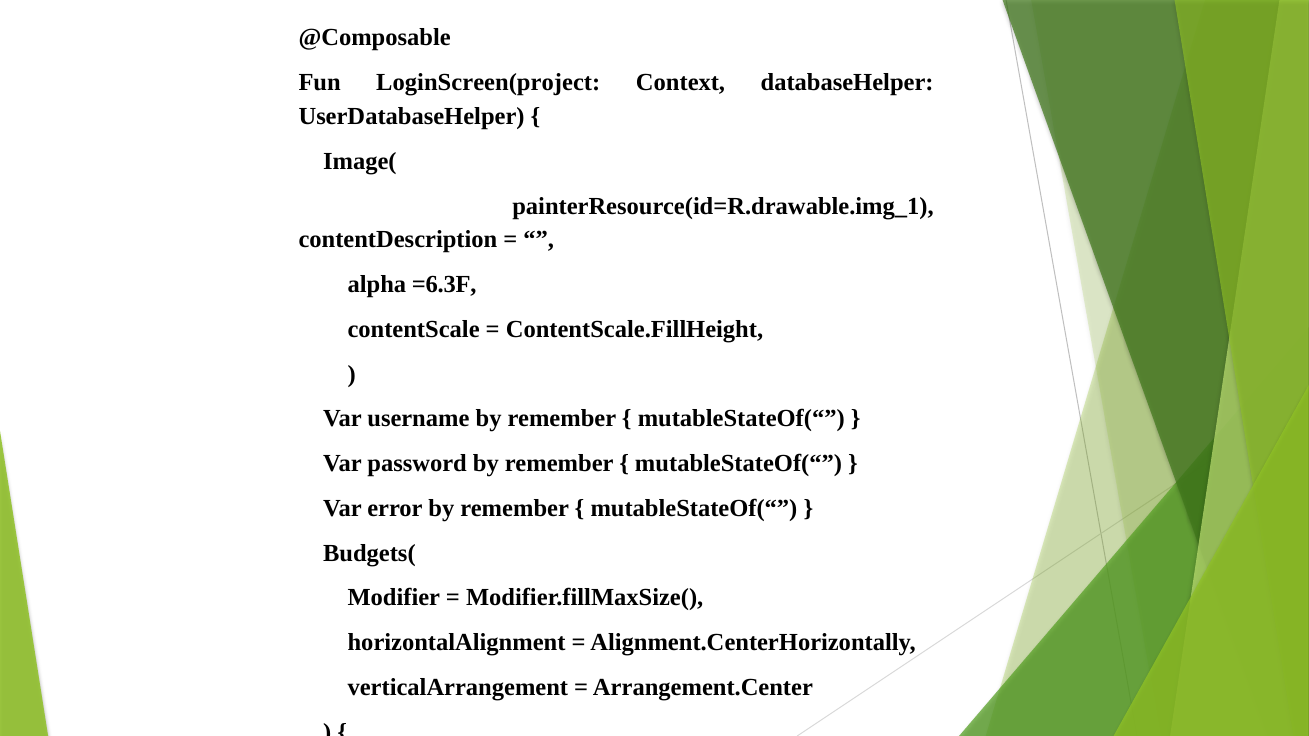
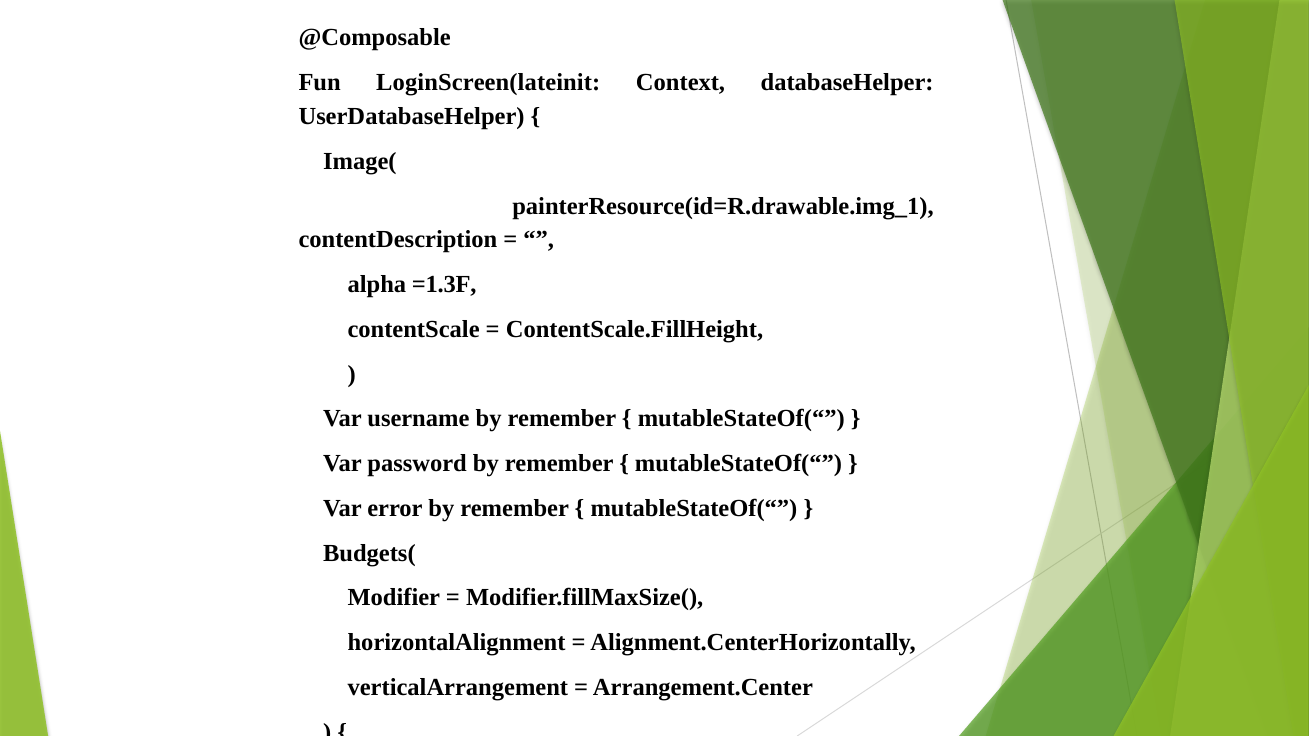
LoginScreen(project: LoginScreen(project -> LoginScreen(lateinit (488, 83)
=6.3F: =6.3F -> =1.3F (444, 285)
